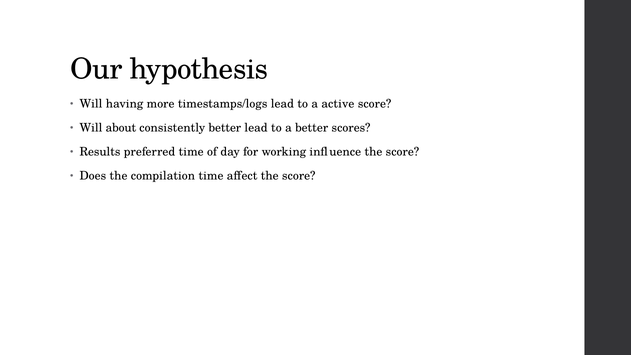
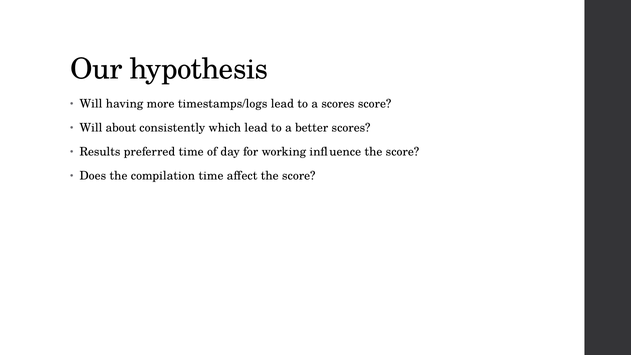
a active: active -> scores (338, 104)
consistently better: better -> which (225, 128)
